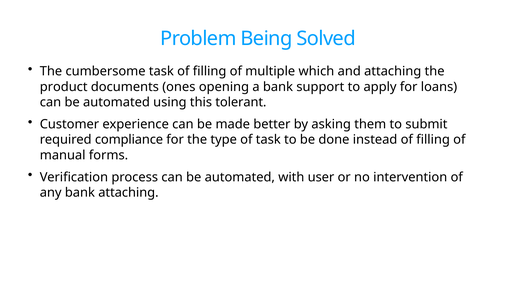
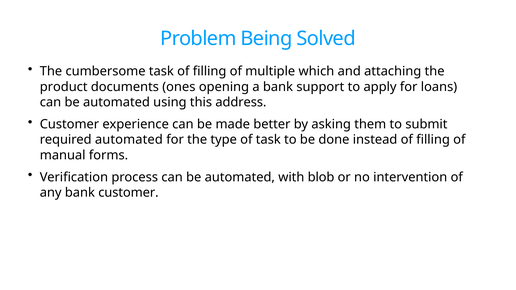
tolerant: tolerant -> address (241, 102)
required compliance: compliance -> automated (129, 140)
user: user -> blob (321, 177)
bank attaching: attaching -> customer (128, 193)
